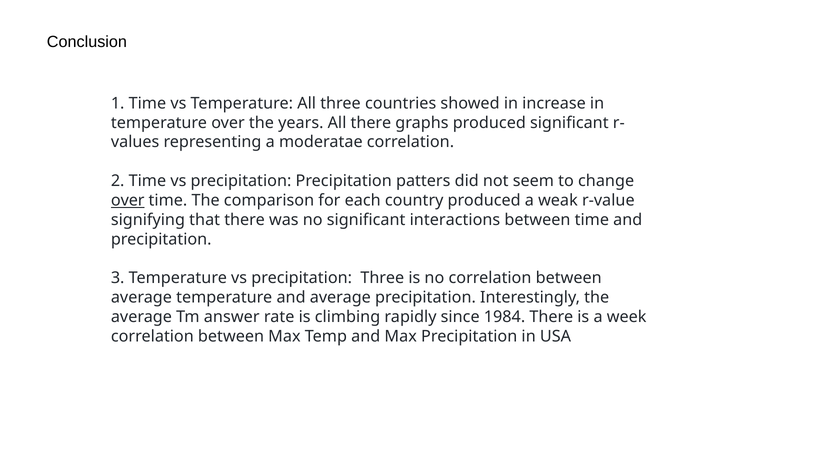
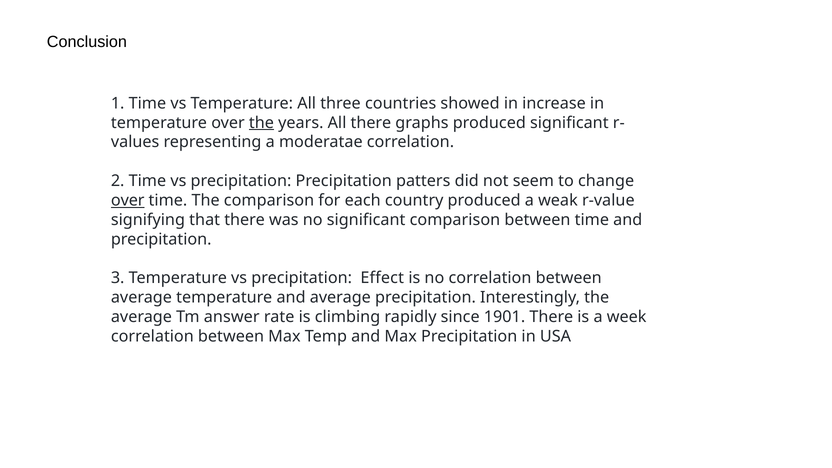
the underline: none -> present (261, 123)
significant interactions: interactions -> comparison (455, 220)
precipitation Three: Three -> Effect (382, 278)
1984: 1984 -> 1901 (505, 317)
